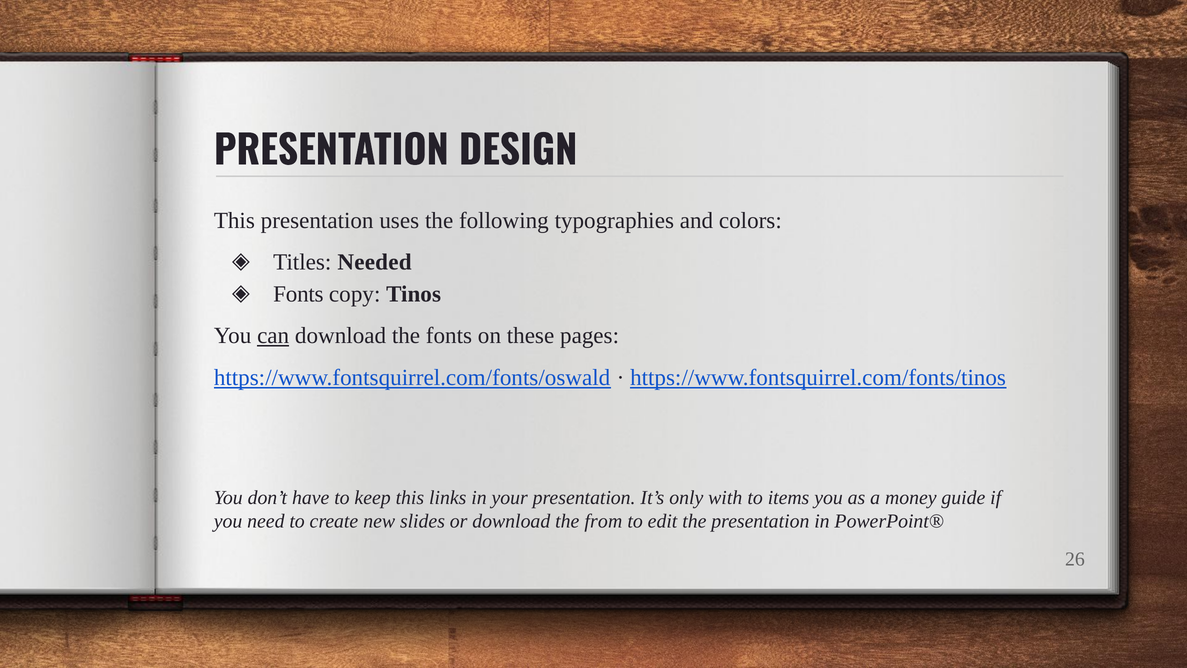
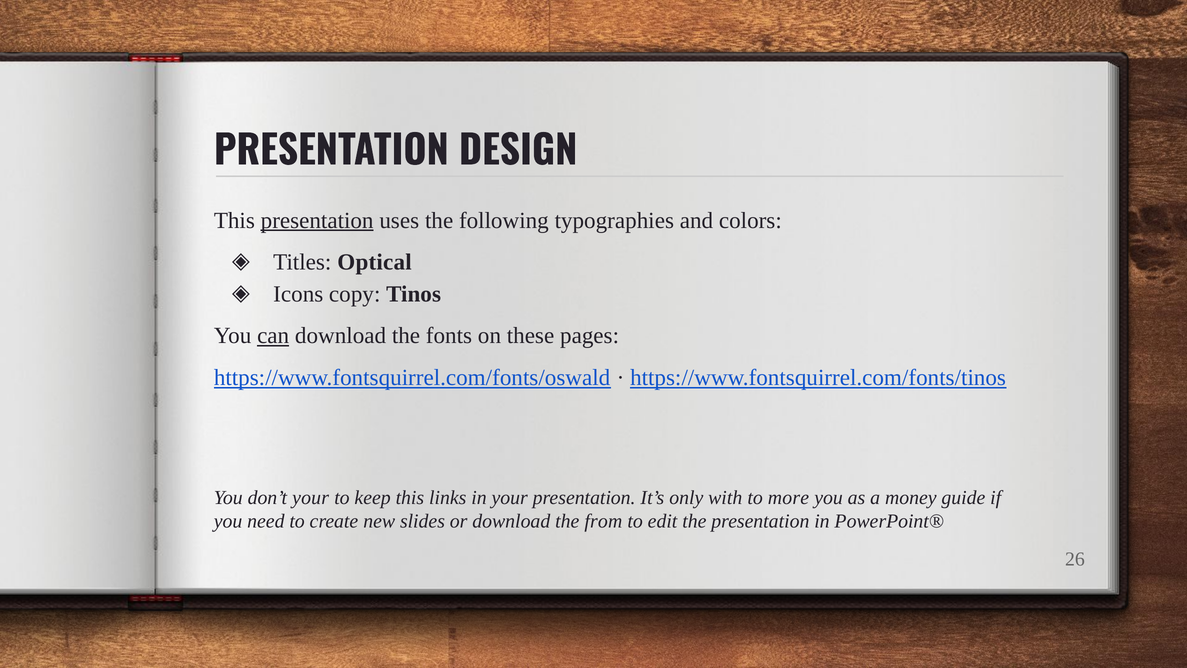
presentation underline: none -> present (317, 220)
Needed: Needed -> Optical (375, 262)
Fonts: Fonts -> Icons (298, 294)
don’t have: have -> your (311, 497)
items: items -> more (788, 497)
